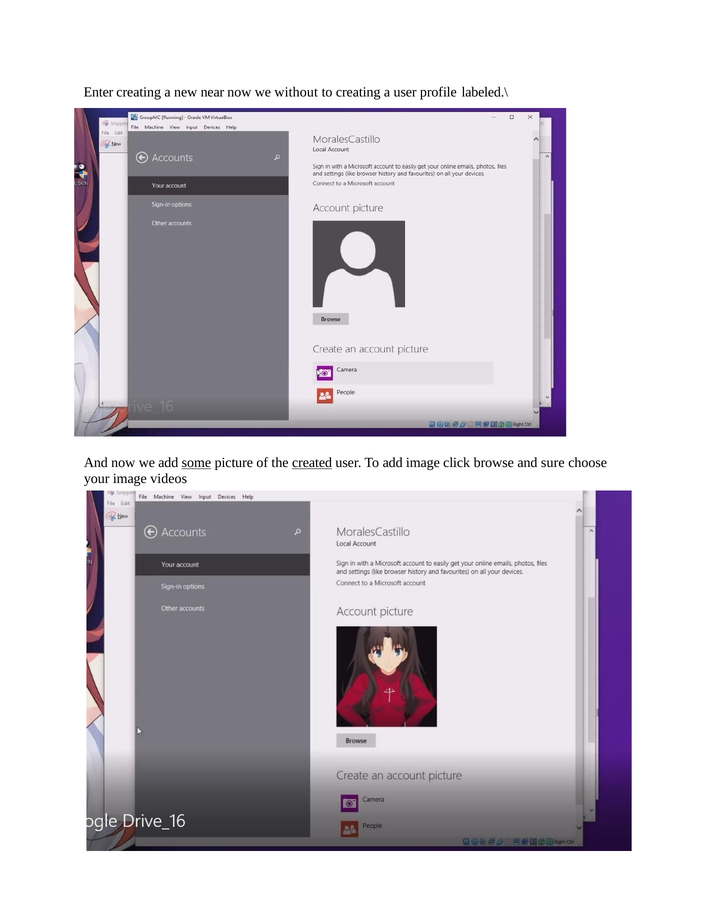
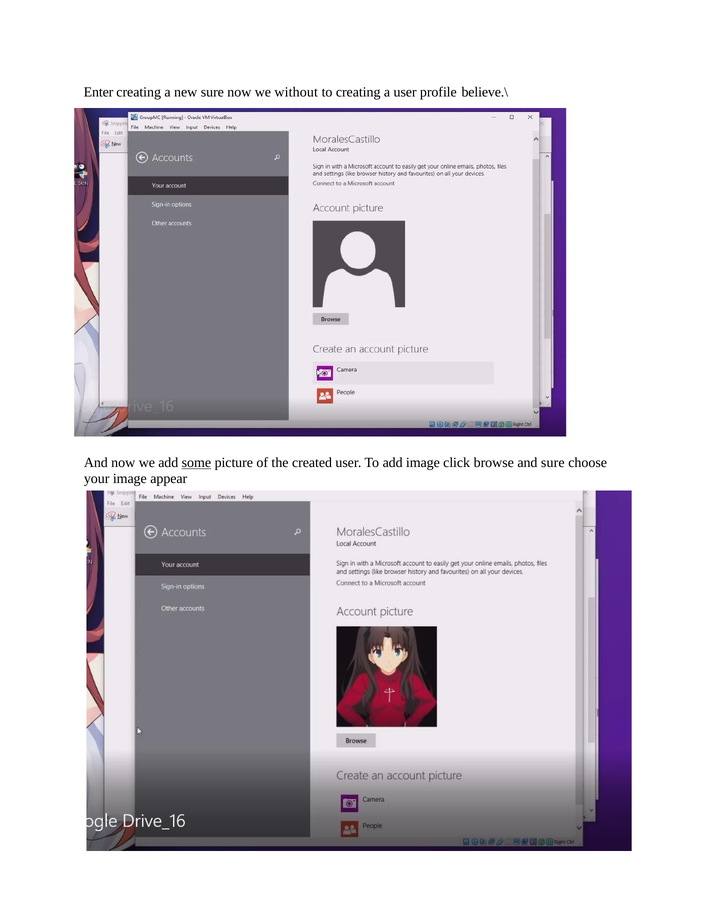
new near: near -> sure (212, 92)
labeled.\: labeled.\ -> believe.\ (485, 92)
created underline: present -> none (312, 463)
videos: videos -> appear (169, 479)
